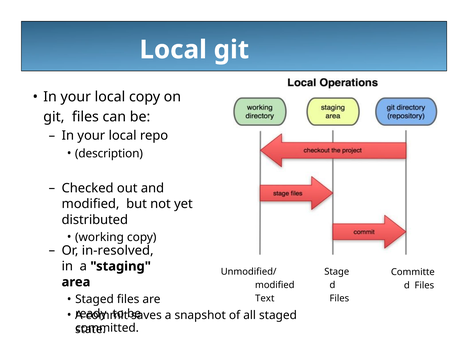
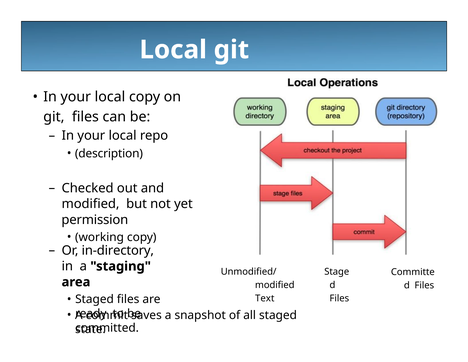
distributed: distributed -> permission (95, 219)
in-resolved: in-resolved -> in-directory (118, 250)
